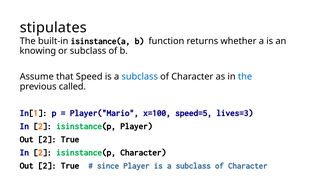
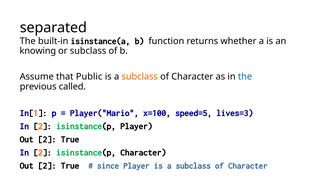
stipulates: stipulates -> separated (53, 28)
Speed: Speed -> Public (89, 77)
subclass colour: blue -> orange (140, 77)
